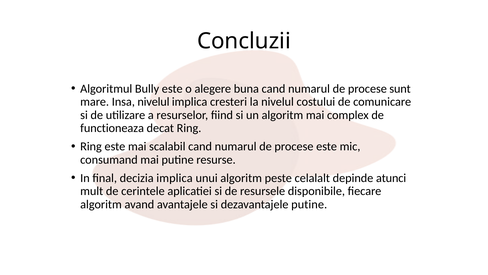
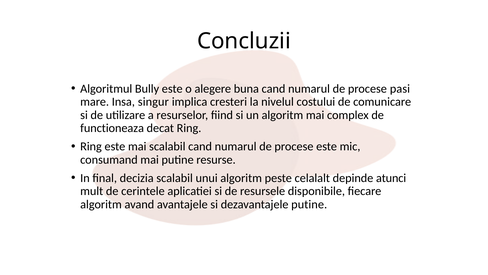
sunt: sunt -> pasi (400, 89)
Insa nivelul: nivelul -> singur (153, 102)
decizia implica: implica -> scalabil (175, 178)
